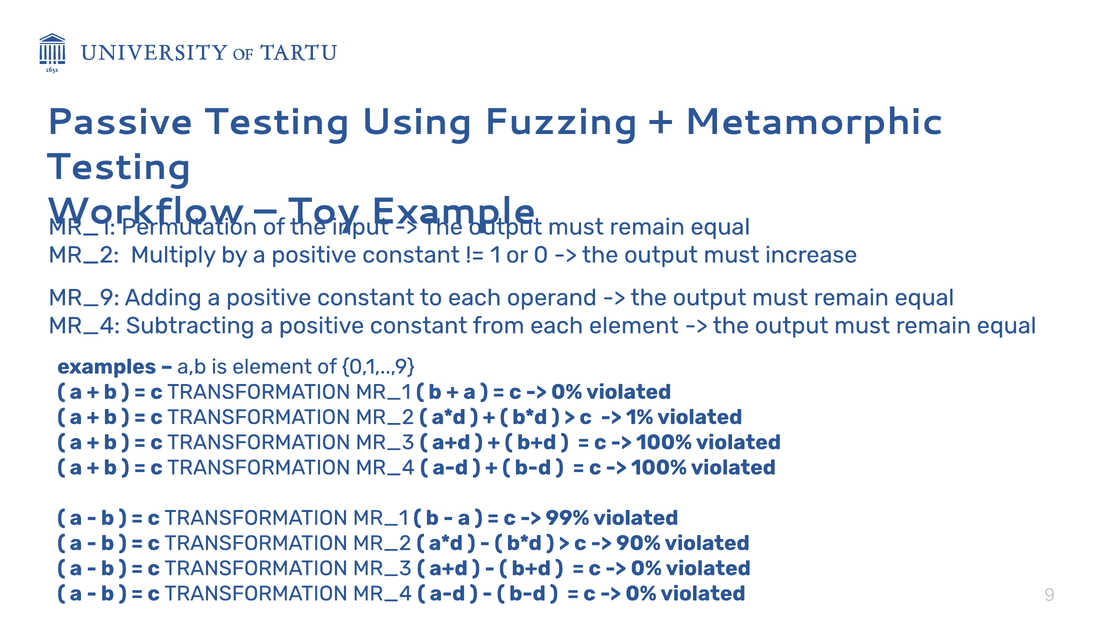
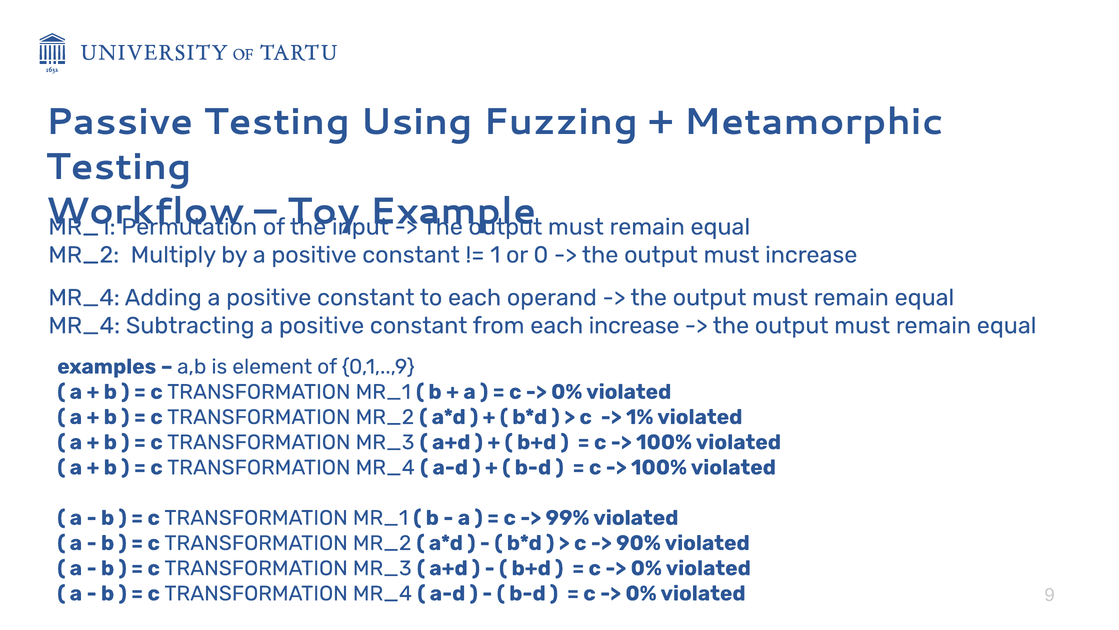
MR_9: MR_9 -> MR_4 (84, 297)
each element: element -> increase (634, 325)
